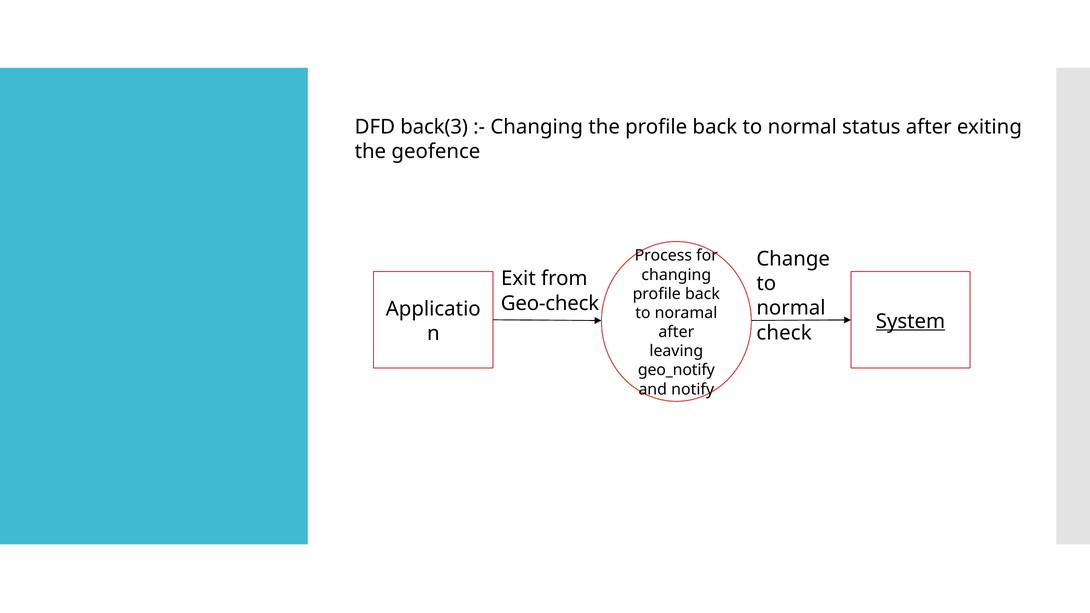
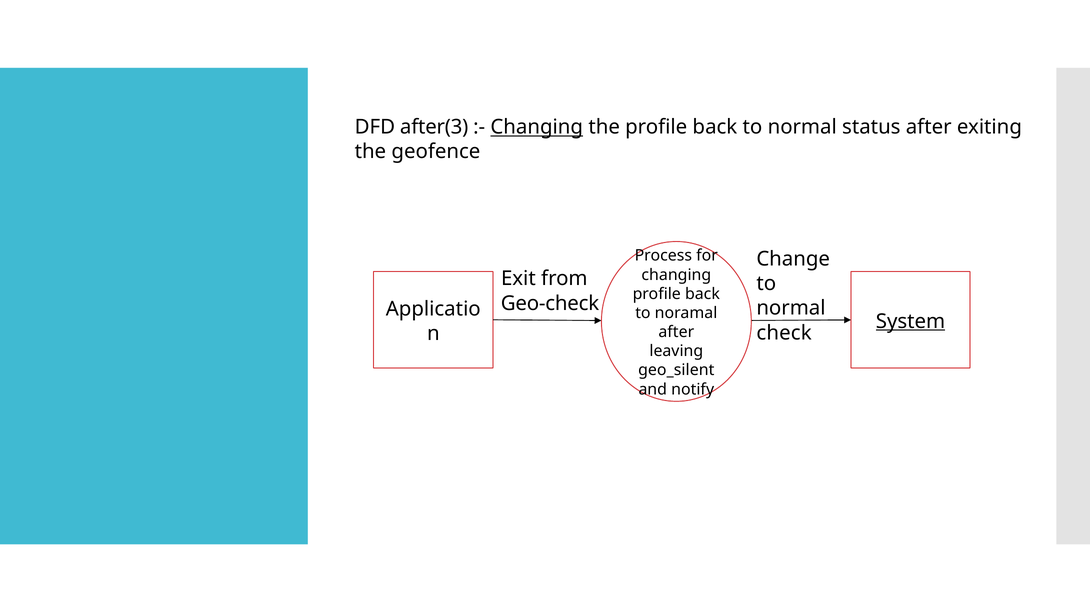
back(3: back(3 -> after(3 (434, 127)
Changing underline: none -> present (537, 127)
geo_notify: geo_notify -> geo_silent (676, 370)
